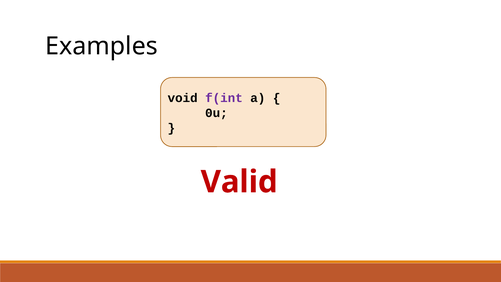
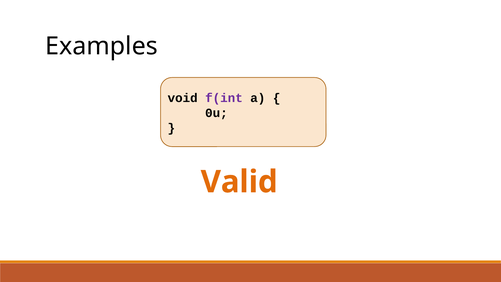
Valid colour: red -> orange (239, 182)
